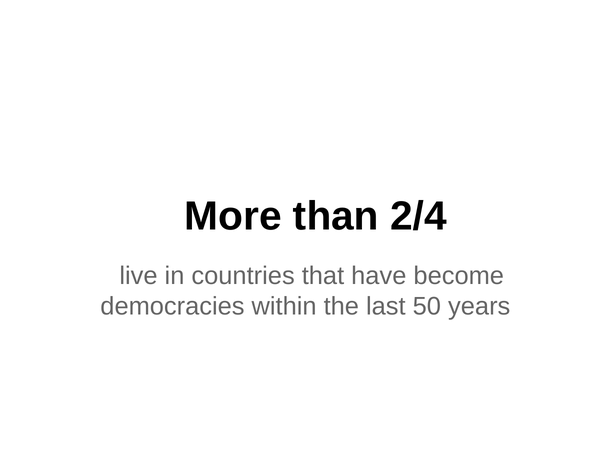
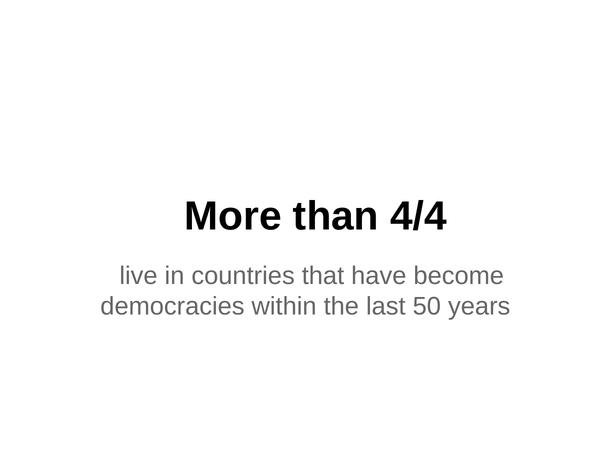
2/4: 2/4 -> 4/4 (418, 217)
